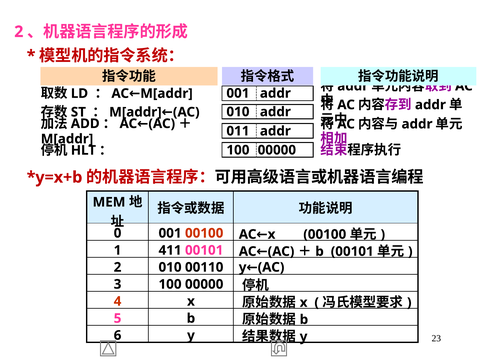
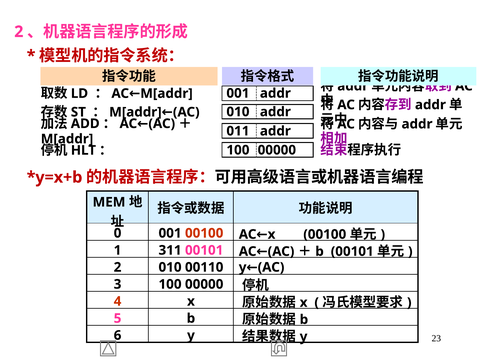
411: 411 -> 311 (170, 250)
